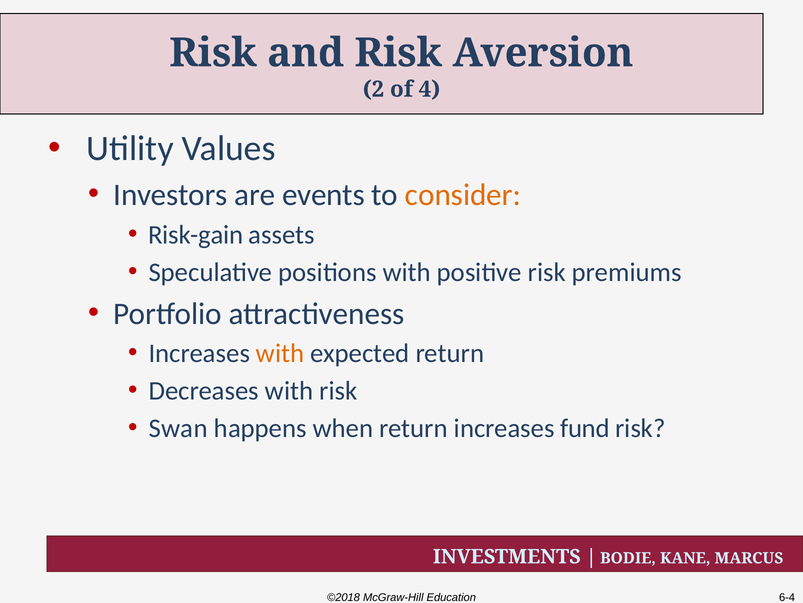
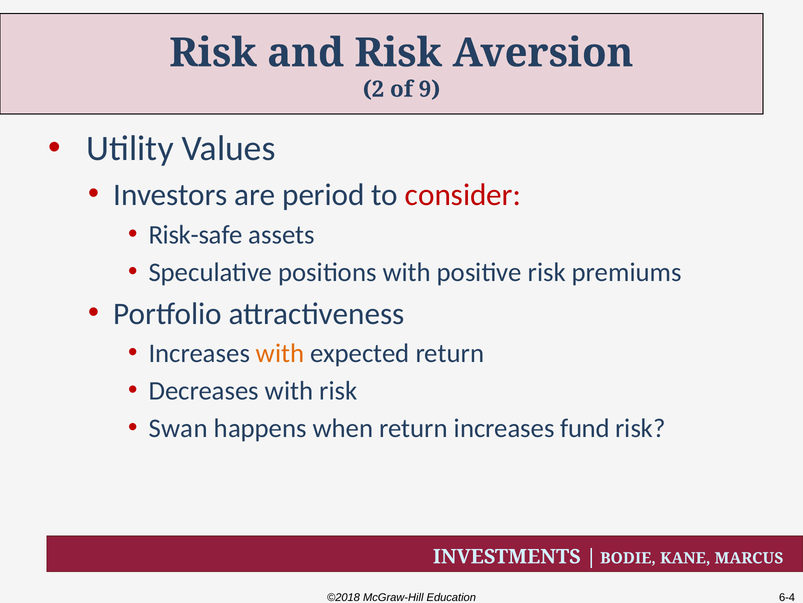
4: 4 -> 9 (429, 89)
events: events -> period (323, 195)
consider colour: orange -> red (463, 195)
Risk-gain: Risk-gain -> Risk-safe (196, 234)
